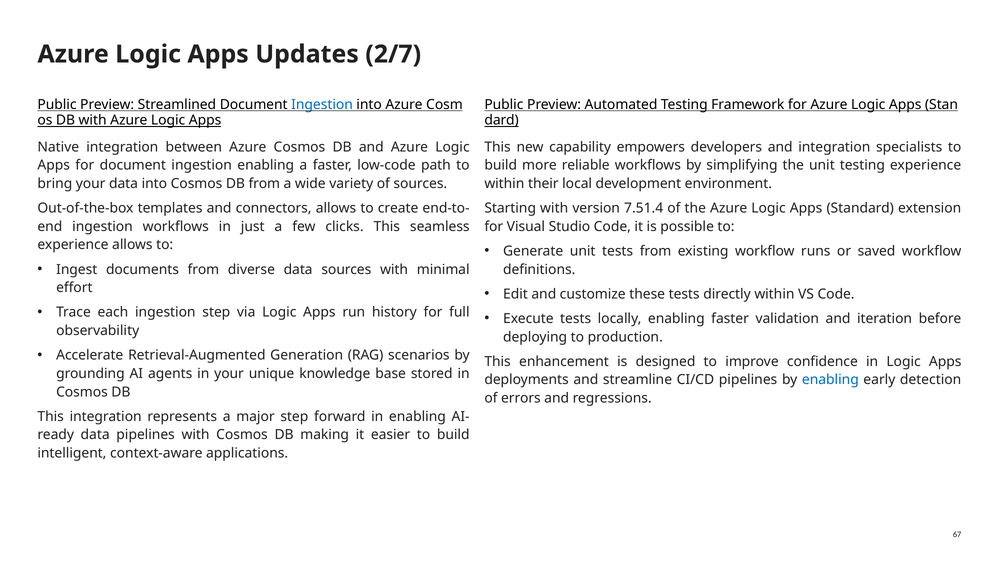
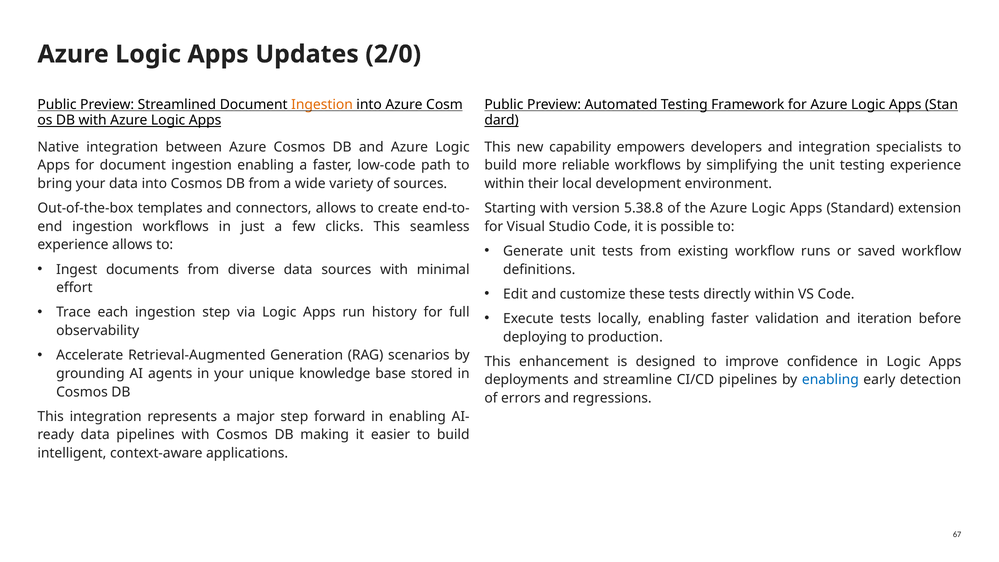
2/7: 2/7 -> 2/0 (393, 54)
Ingestion colour: blue -> orange (322, 105)
7.51.4: 7.51.4 -> 5.38.8 (644, 208)
